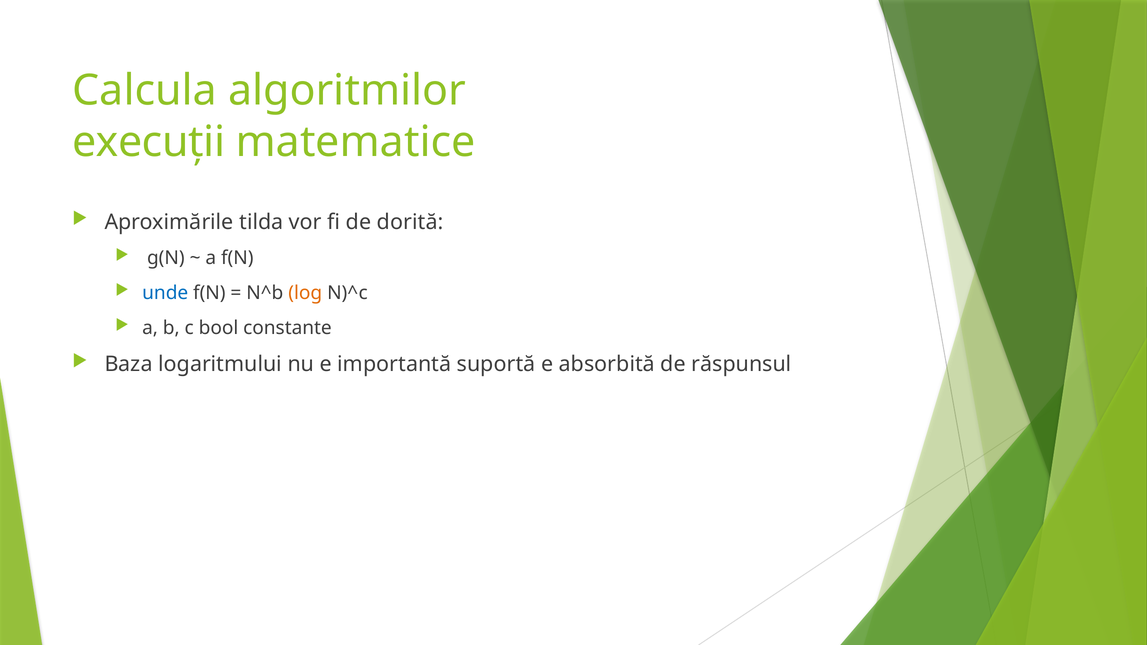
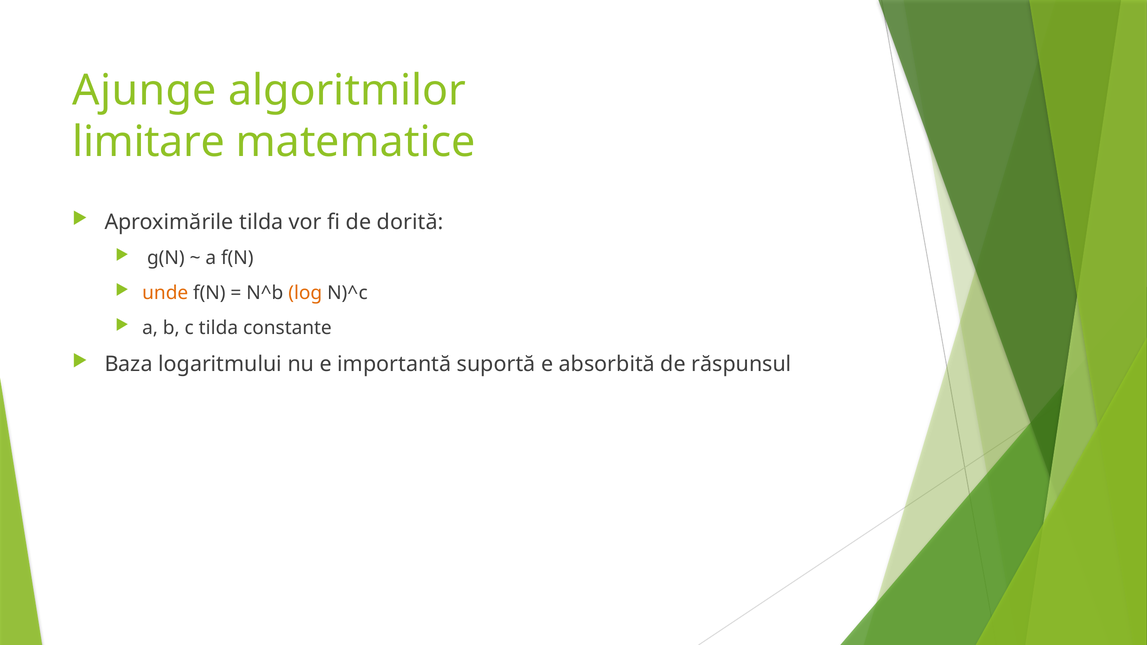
Calcula: Calcula -> Ajunge (144, 90)
execuții: execuții -> limitare (149, 142)
unde colour: blue -> orange (165, 293)
c bool: bool -> tilda (218, 328)
